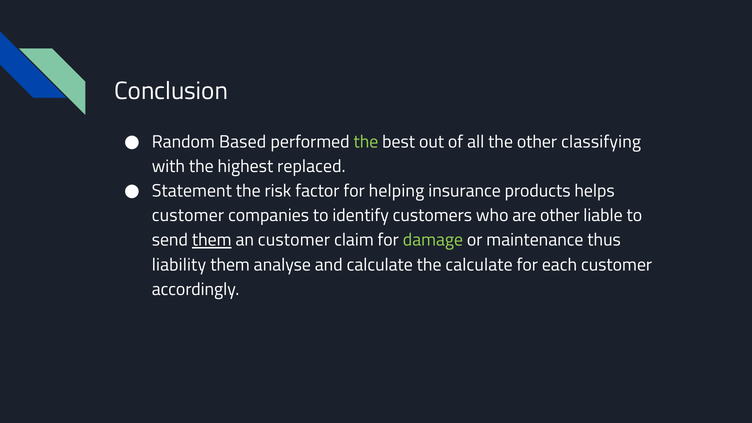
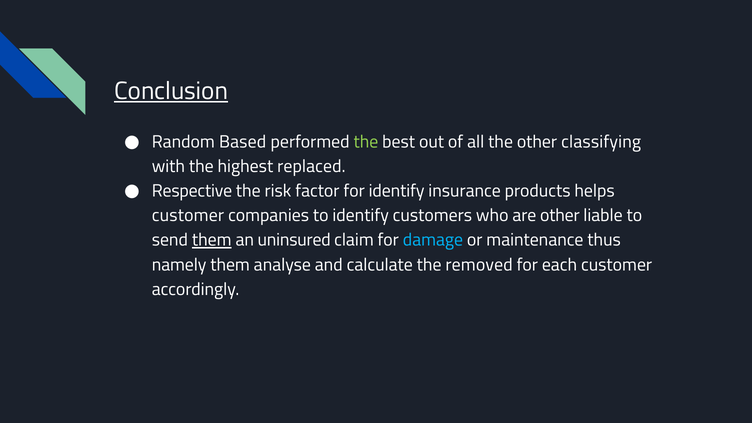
Conclusion underline: none -> present (171, 91)
Statement: Statement -> Respective (192, 191)
for helping: helping -> identify (397, 191)
an customer: customer -> uninsured (294, 240)
damage colour: light green -> light blue (433, 240)
liability: liability -> namely (179, 265)
the calculate: calculate -> removed (479, 265)
